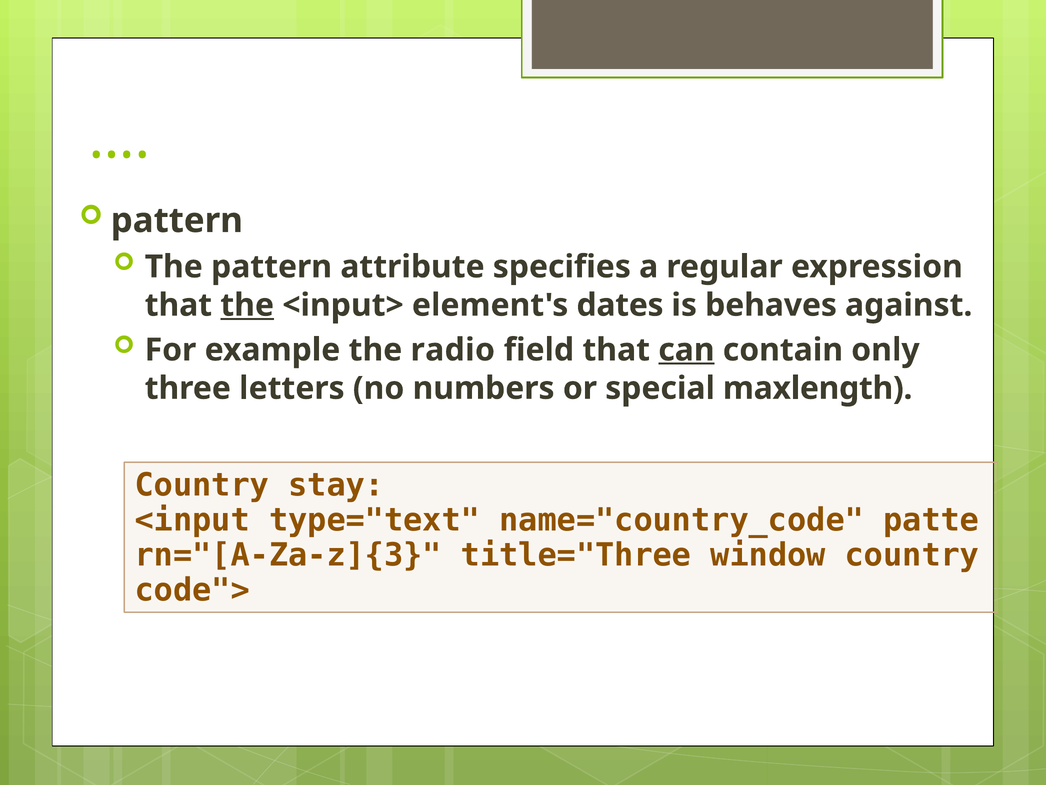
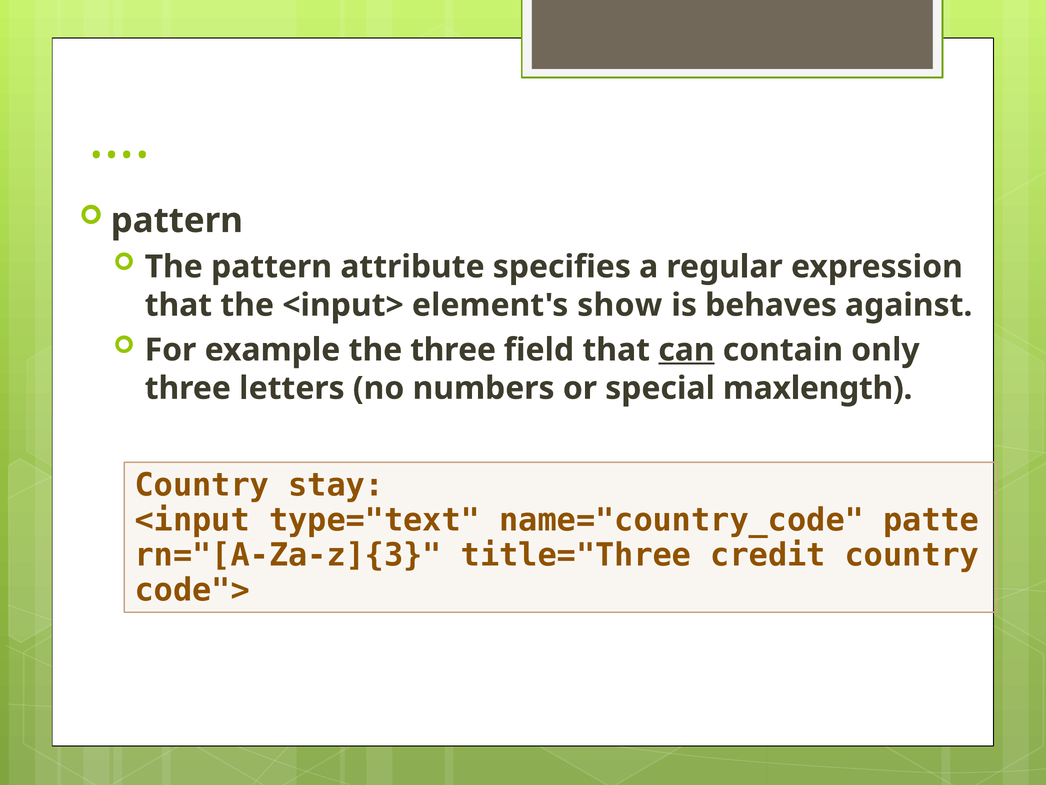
the underline: present -> none (247, 305)
dates: dates -> show (620, 305)
the radio: radio -> three (453, 350)
window: window -> credit (768, 555)
